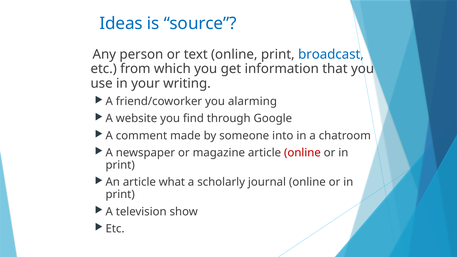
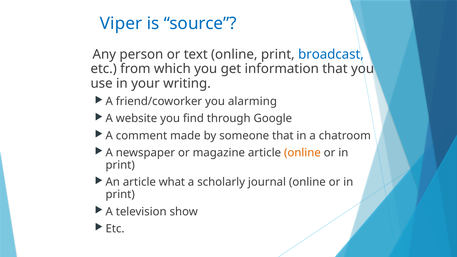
Ideas: Ideas -> Viper (121, 23)
someone into: into -> that (283, 136)
online colour: red -> orange (302, 153)
